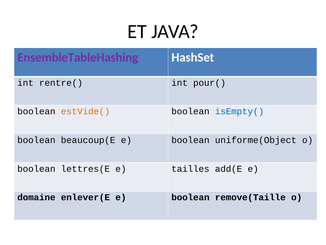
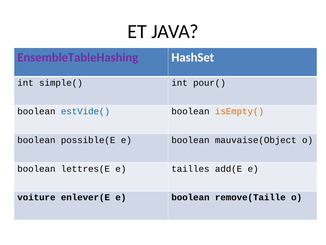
rentre(: rentre( -> simple( (61, 83)
estVide( colour: orange -> blue (85, 111)
isEmpty( colour: blue -> orange (239, 111)
beaucoup(E: beaucoup(E -> possible(E (88, 140)
uniforme(Object: uniforme(Object -> mauvaise(Object (256, 140)
domaine: domaine -> voiture (36, 197)
